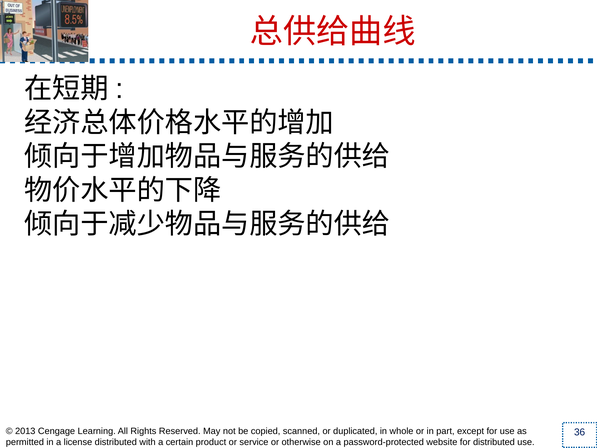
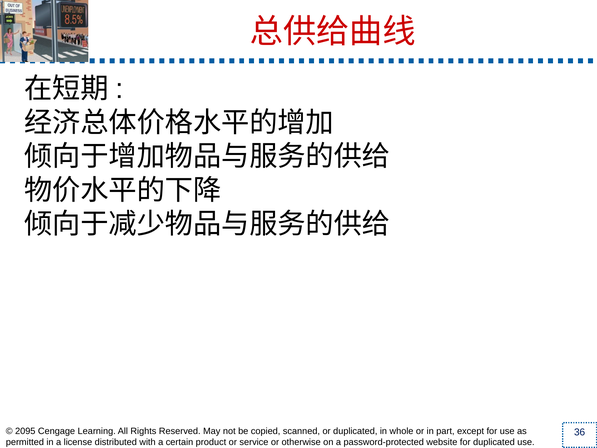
2013: 2013 -> 2095 (25, 431)
for distributed: distributed -> duplicated (494, 442)
